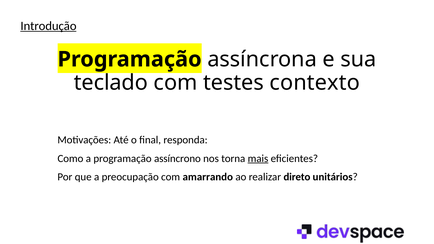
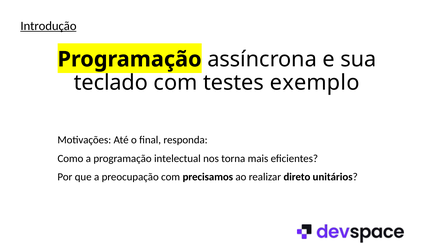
contexto: contexto -> exemplo (315, 83)
assíncrono: assíncrono -> intelectual (177, 159)
mais underline: present -> none (258, 159)
amarrando: amarrando -> precisamos (208, 177)
